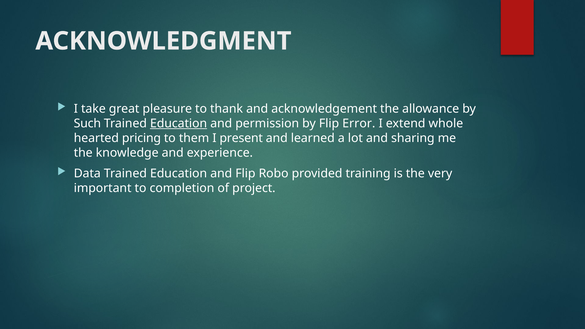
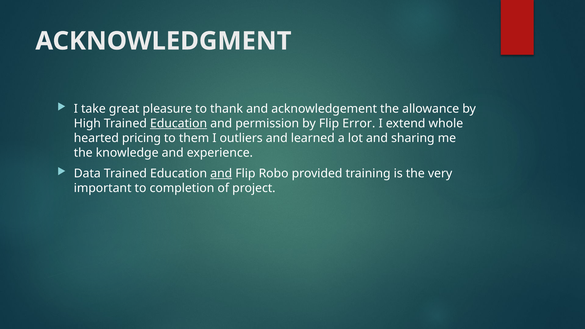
Such: Such -> High (87, 124)
present: present -> outliers (241, 138)
and underline: none -> present (221, 173)
